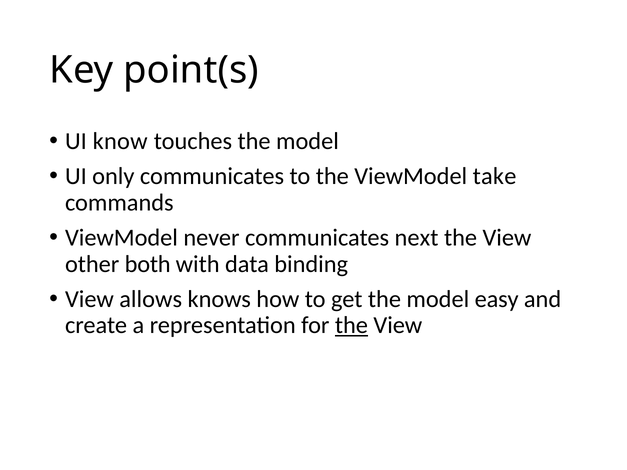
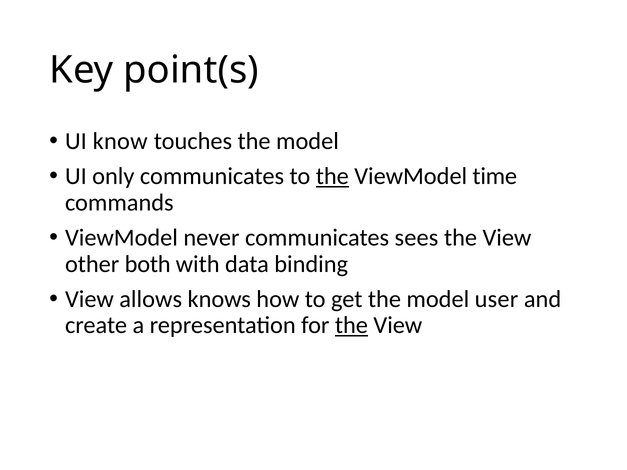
the underline: none -> present (332, 176)
take: take -> time (495, 176)
next: next -> sees (416, 238)
easy: easy -> user (497, 299)
